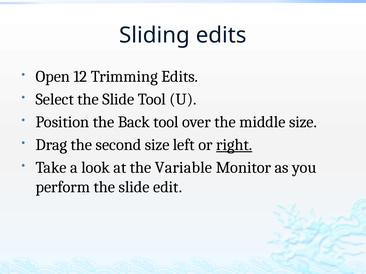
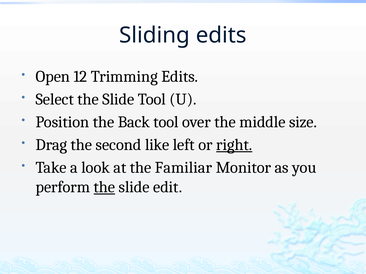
second size: size -> like (157, 145)
Variable: Variable -> Familiar (184, 168)
the underline: none -> present (104, 187)
